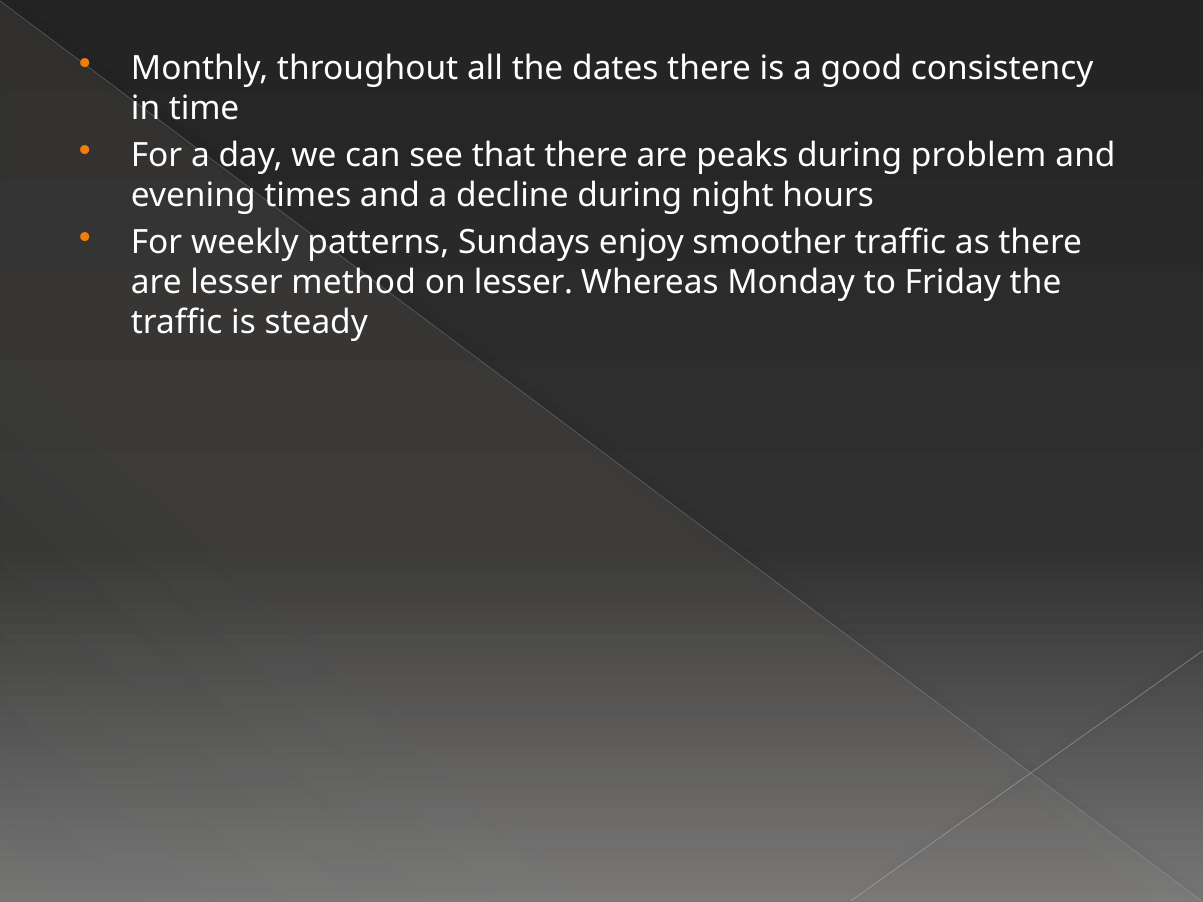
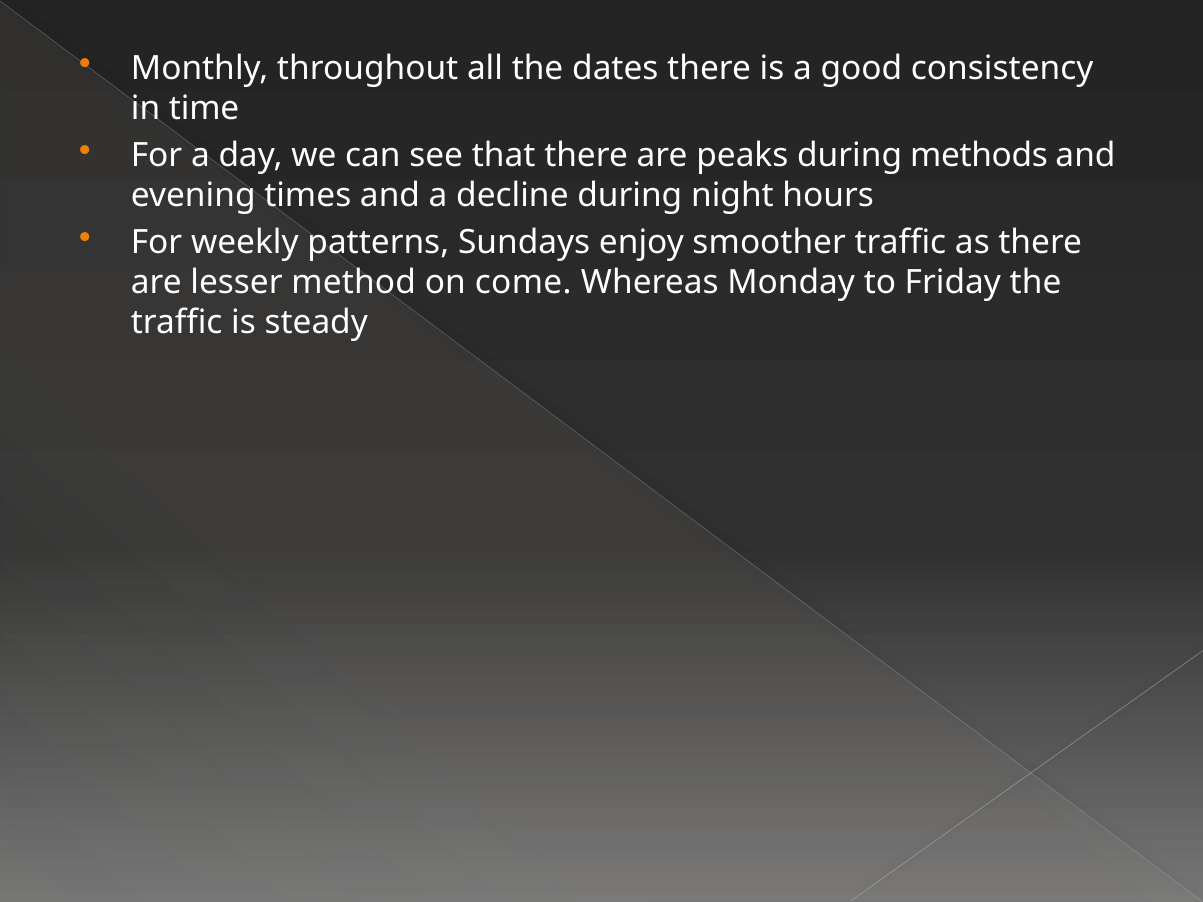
problem: problem -> methods (979, 155)
on lesser: lesser -> come (523, 283)
